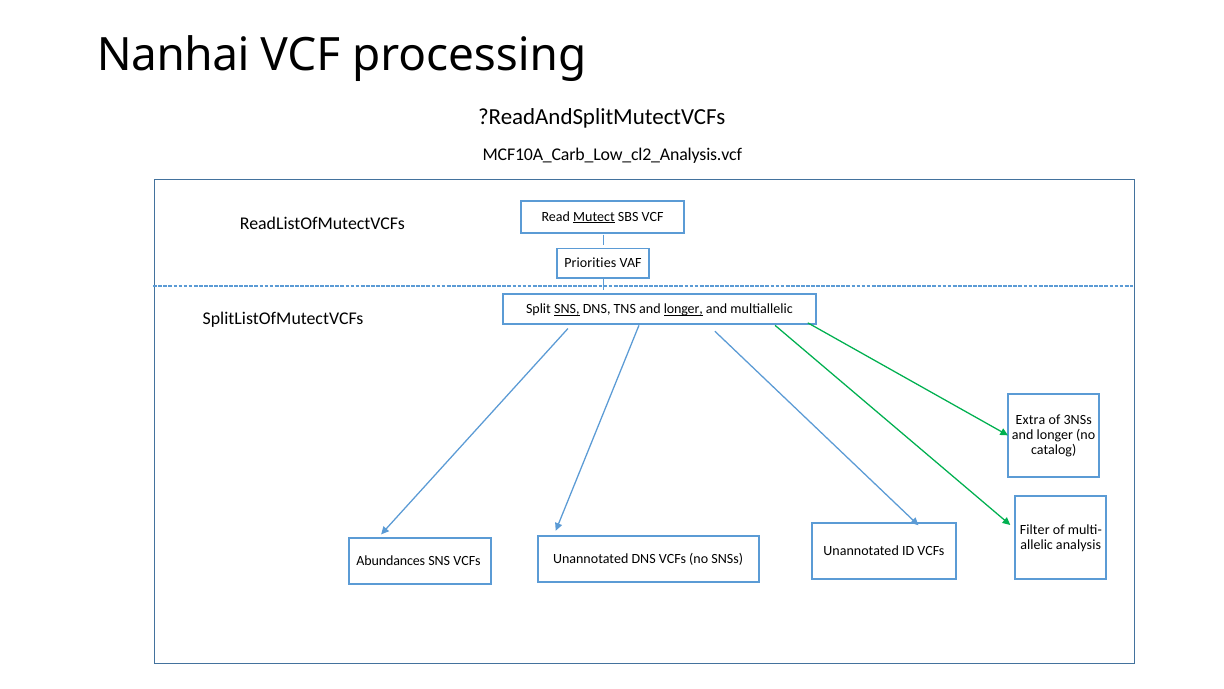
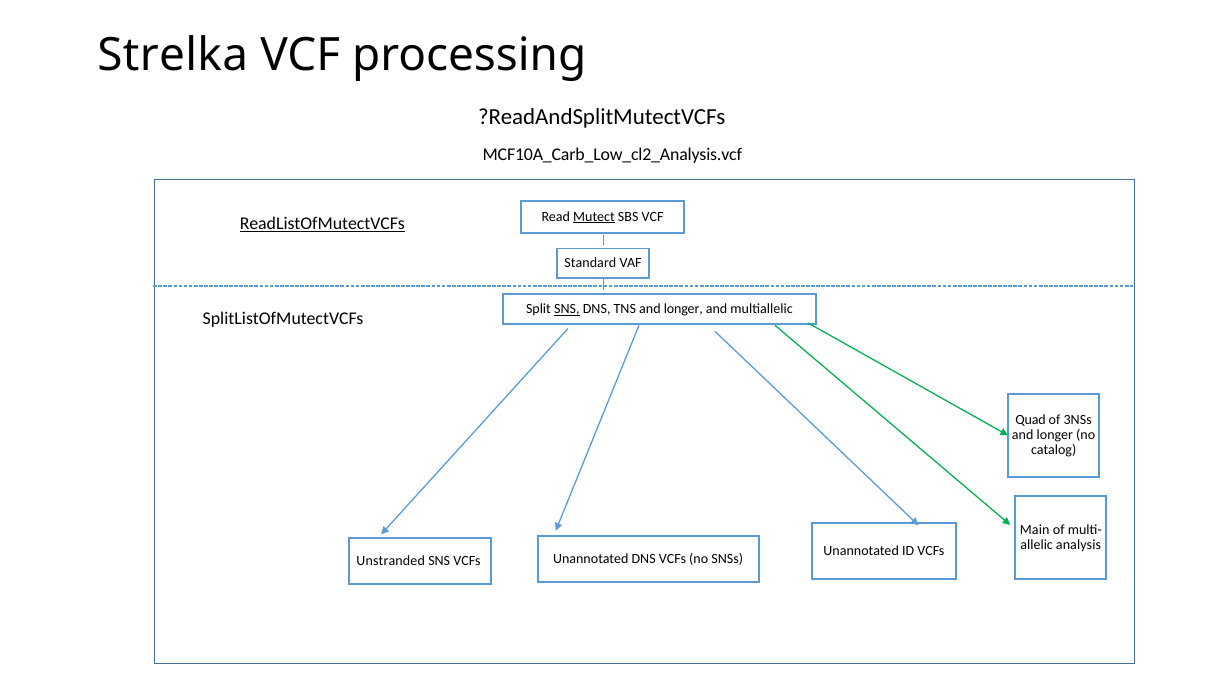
Nanhai: Nanhai -> Strelka (173, 56)
ReadListOfMutectVCFs underline: none -> present (322, 224)
Priorities: Priorities -> Standard (590, 263)
longer underline: present -> none (683, 309)
Extra: Extra -> Quad (1031, 420)
Filter: Filter -> Main (1035, 529)
Abundances: Abundances -> Unstranded (391, 560)
